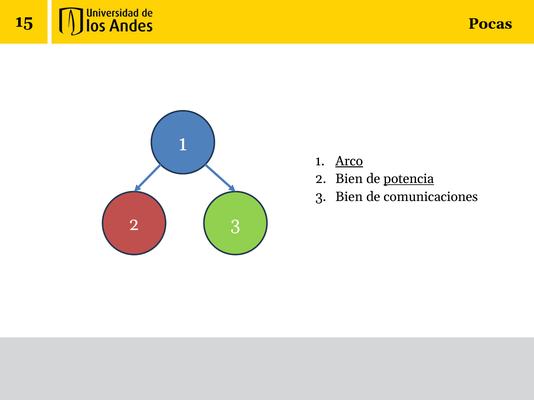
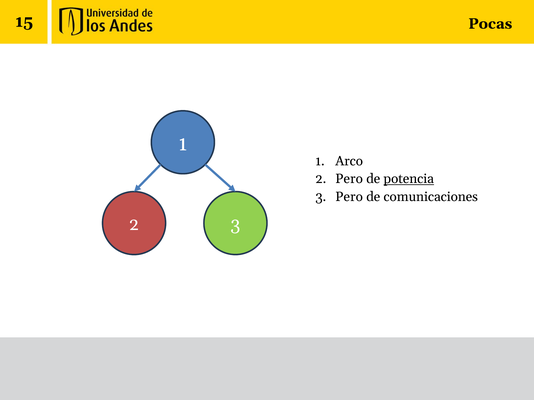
Arco underline: present -> none (349, 161)
2 Bien: Bien -> Pero (349, 179)
3 Bien: Bien -> Pero (349, 197)
